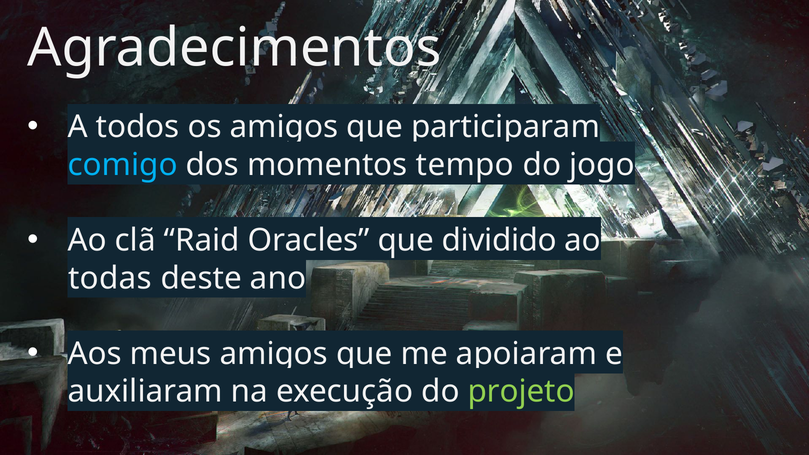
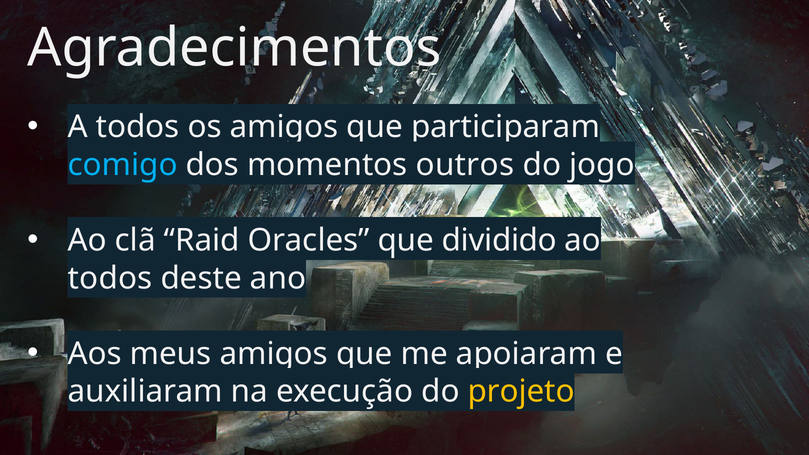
tempo: tempo -> outros (465, 165)
todas: todas -> todos (110, 278)
projeto colour: light green -> yellow (521, 392)
